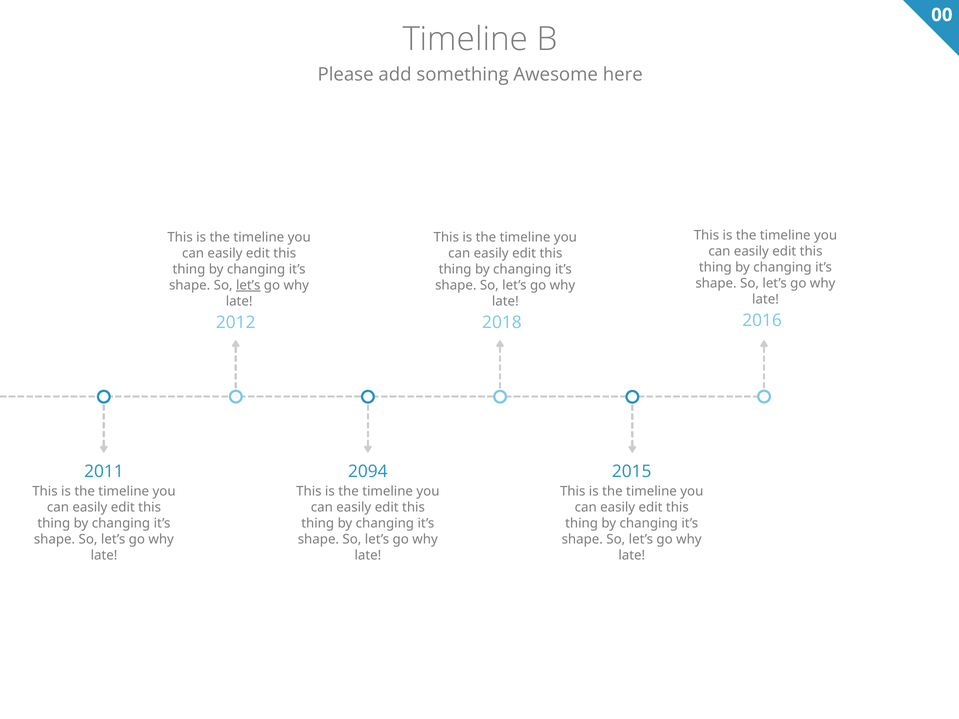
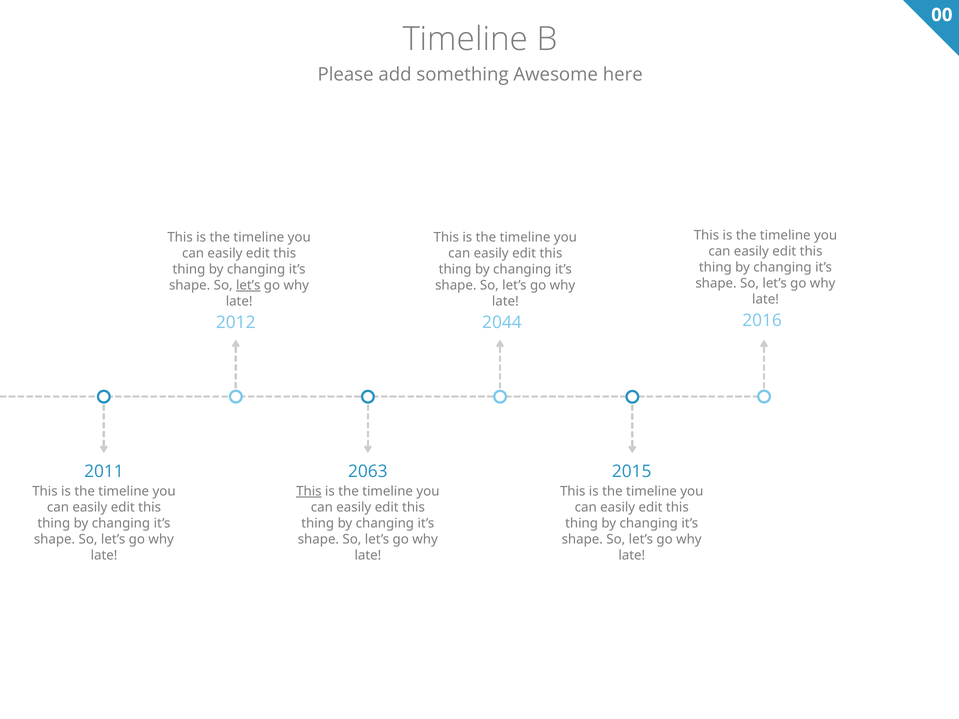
2018: 2018 -> 2044 (502, 322)
2094: 2094 -> 2063 (368, 472)
This underline: none -> present (309, 491)
